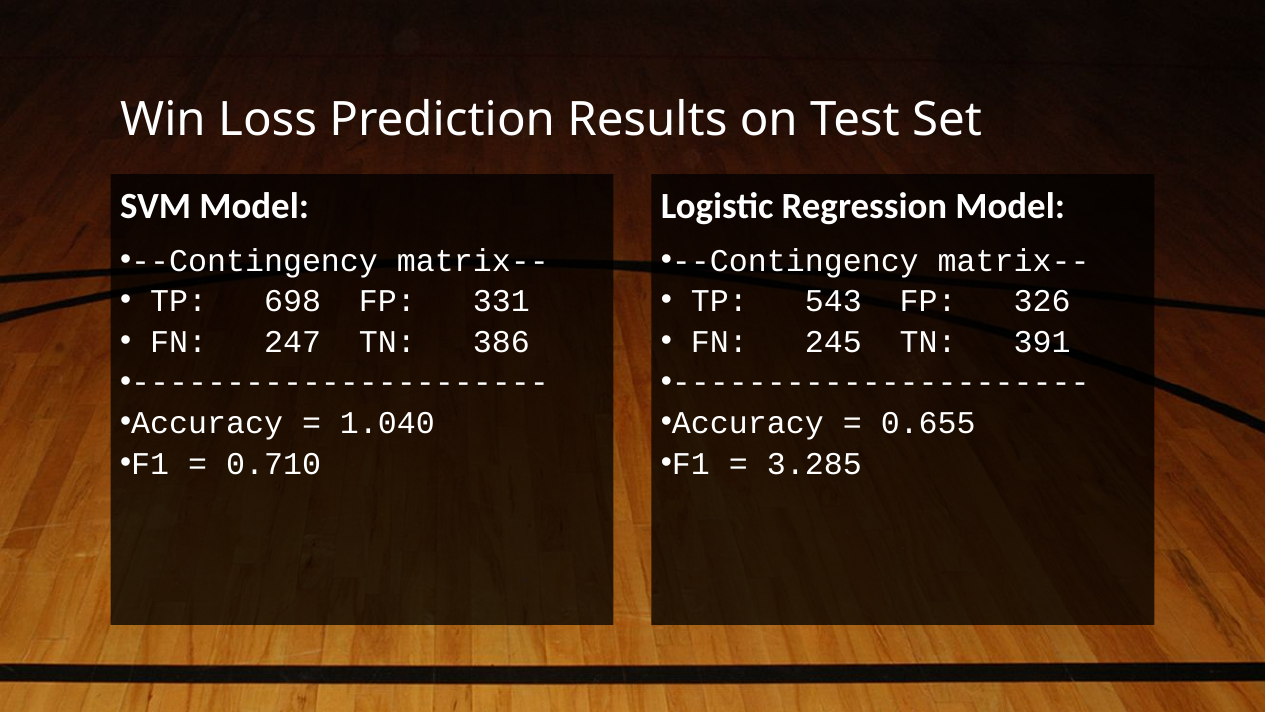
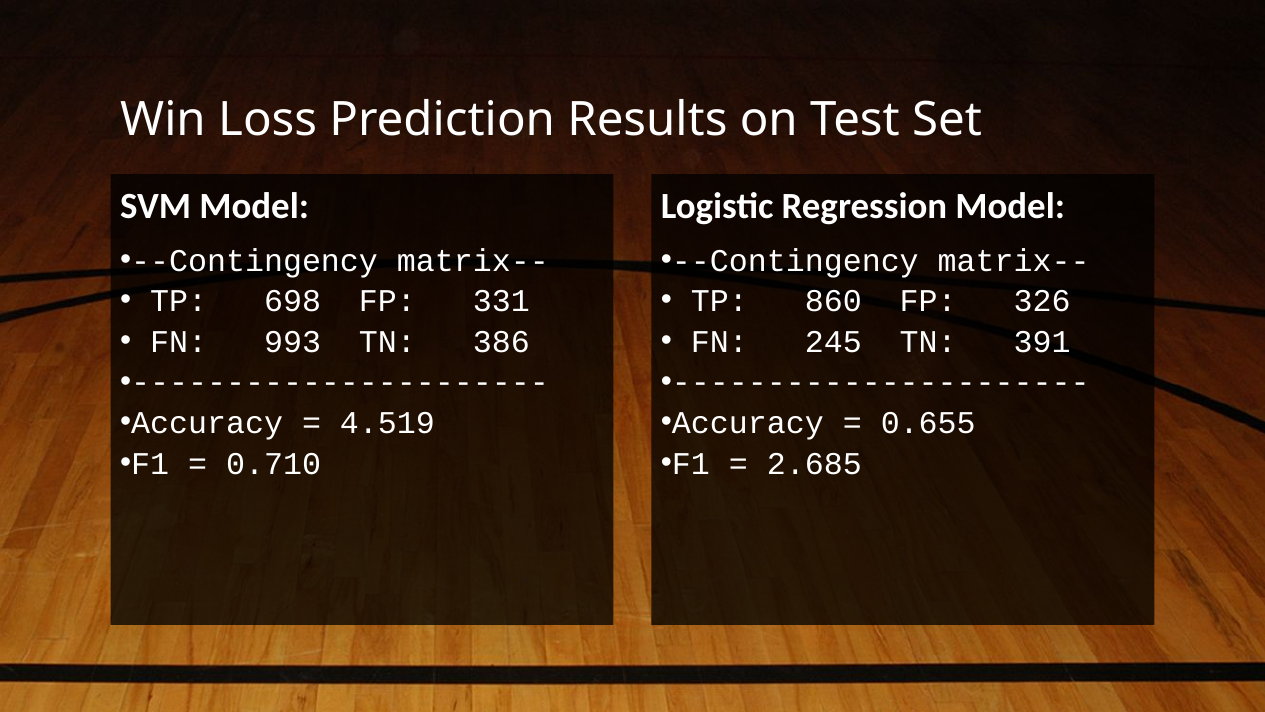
543: 543 -> 860 (833, 301)
247: 247 -> 993 (293, 342)
1.040: 1.040 -> 4.519 (387, 423)
3.285: 3.285 -> 2.685 (814, 463)
